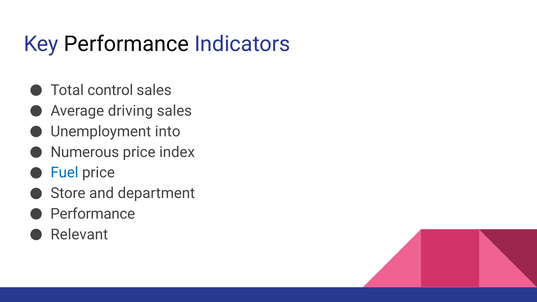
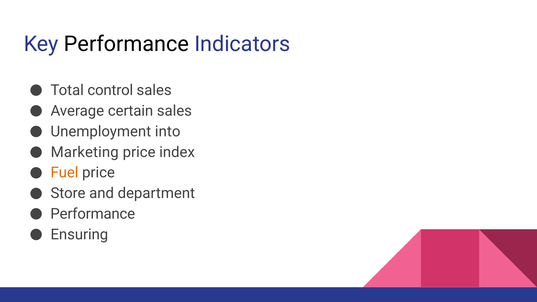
driving: driving -> certain (131, 111)
Numerous: Numerous -> Marketing (85, 152)
Fuel colour: blue -> orange (64, 173)
Relevant: Relevant -> Ensuring (79, 235)
